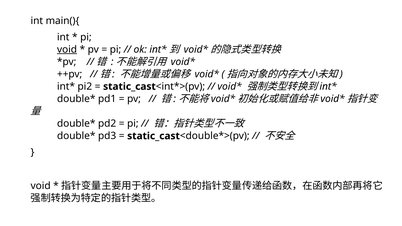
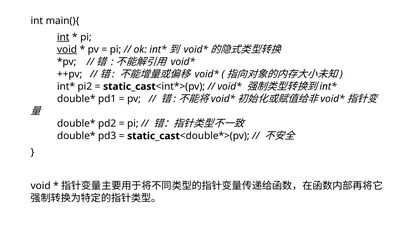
int underline: none -> present (63, 37)
